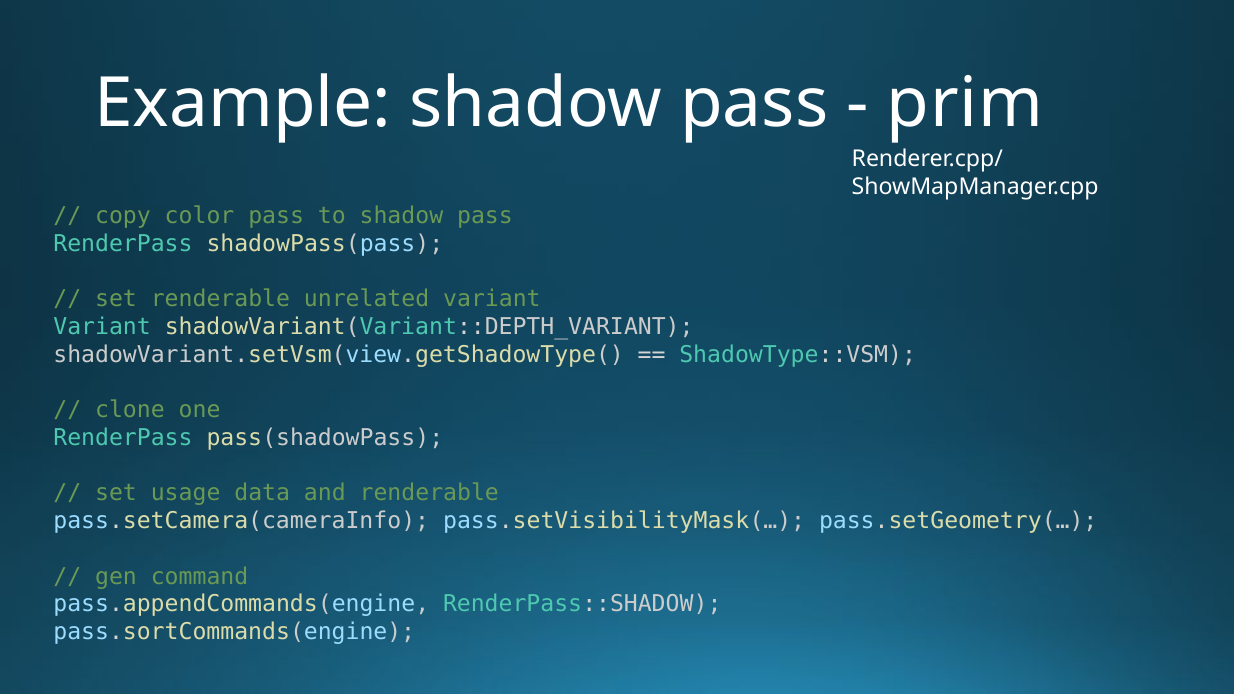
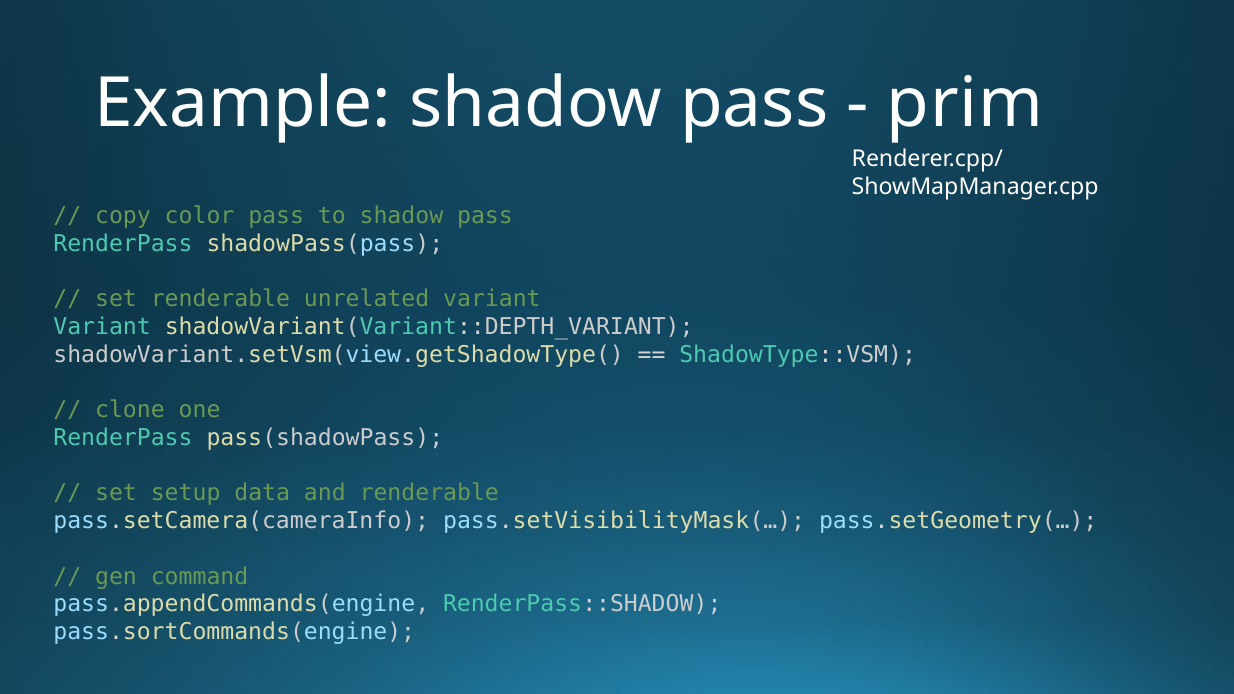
usage: usage -> setup (186, 493)
